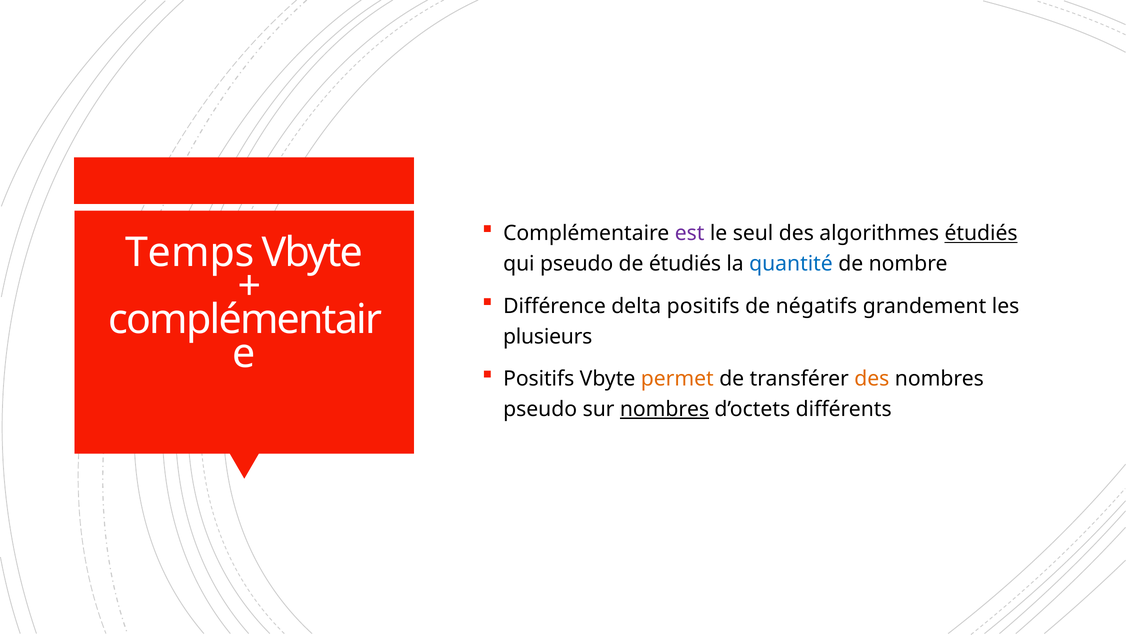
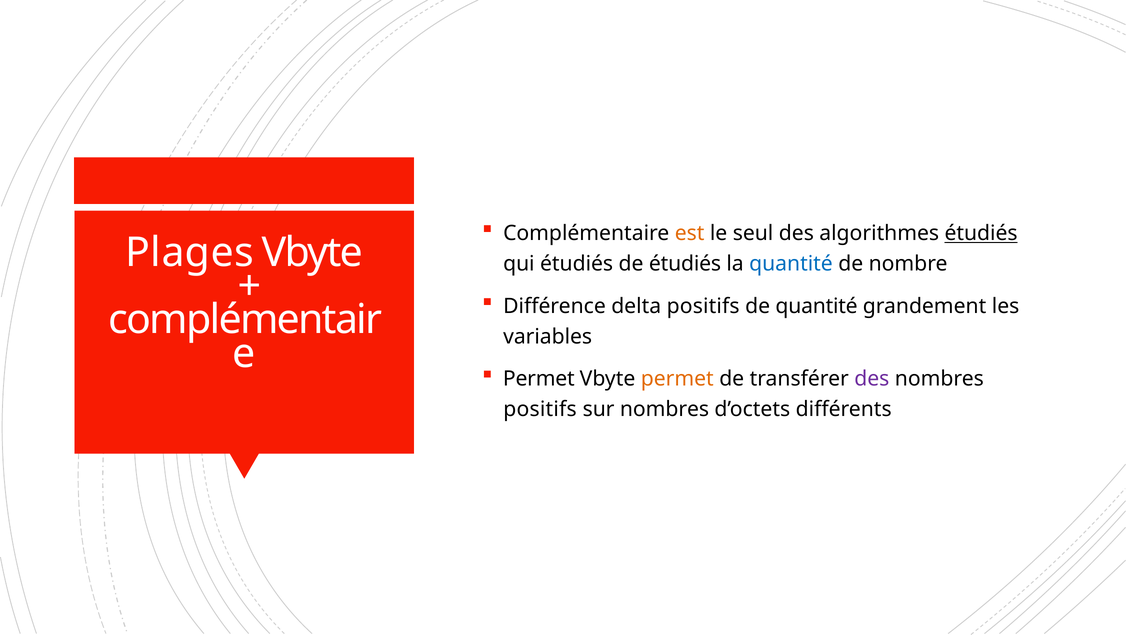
est colour: purple -> orange (690, 233)
Temps: Temps -> Plages (190, 252)
qui pseudo: pseudo -> étudiés (577, 264)
de négatifs: négatifs -> quantité (817, 306)
plusieurs: plusieurs -> variables (548, 336)
Positifs: Positifs -> Permet (539, 379)
des colour: orange -> purple (872, 379)
pseudo: pseudo -> positifs (540, 409)
nombres underline: present -> none (665, 409)
